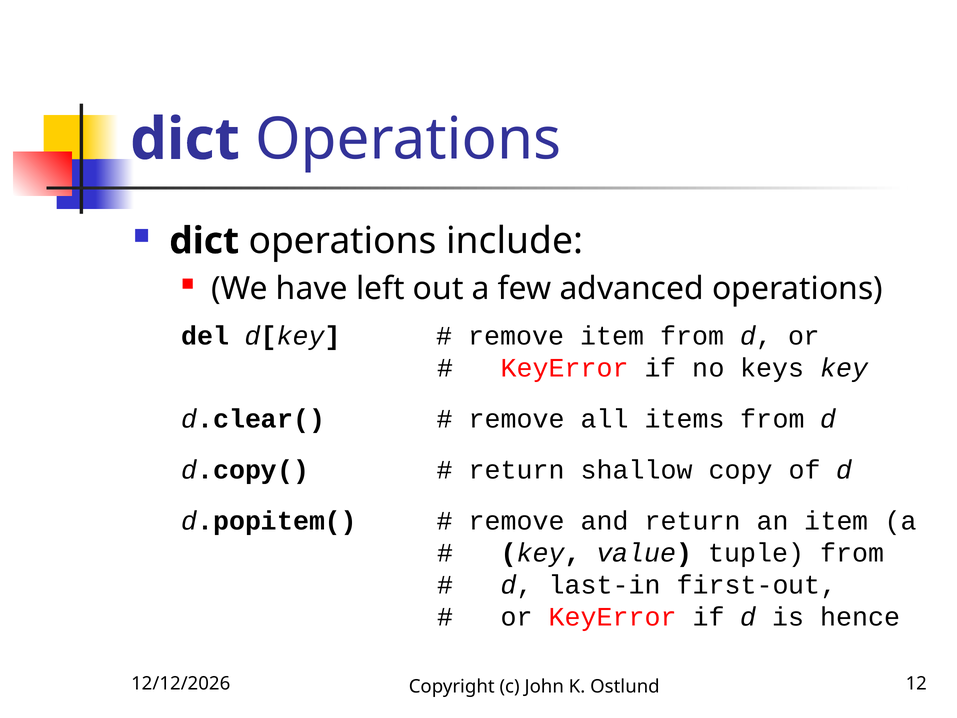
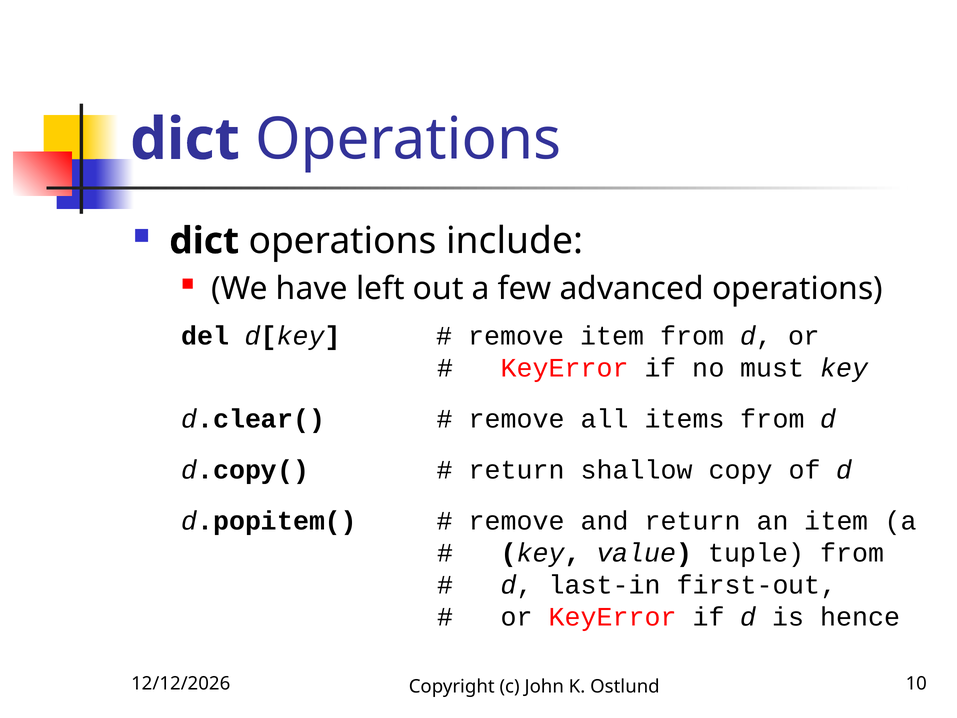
keys: keys -> must (772, 368)
12: 12 -> 10 (916, 684)
